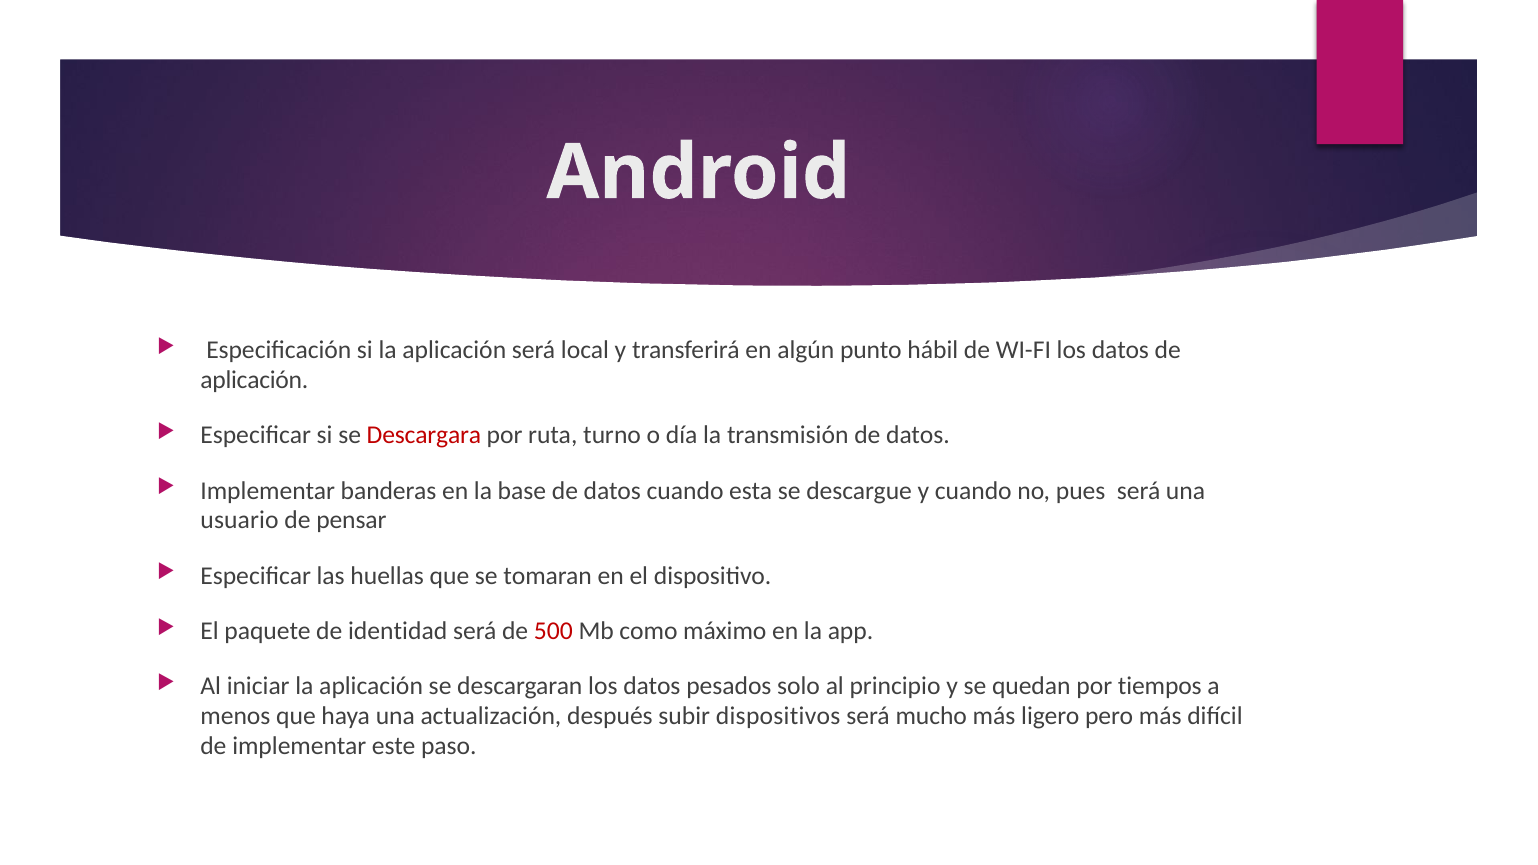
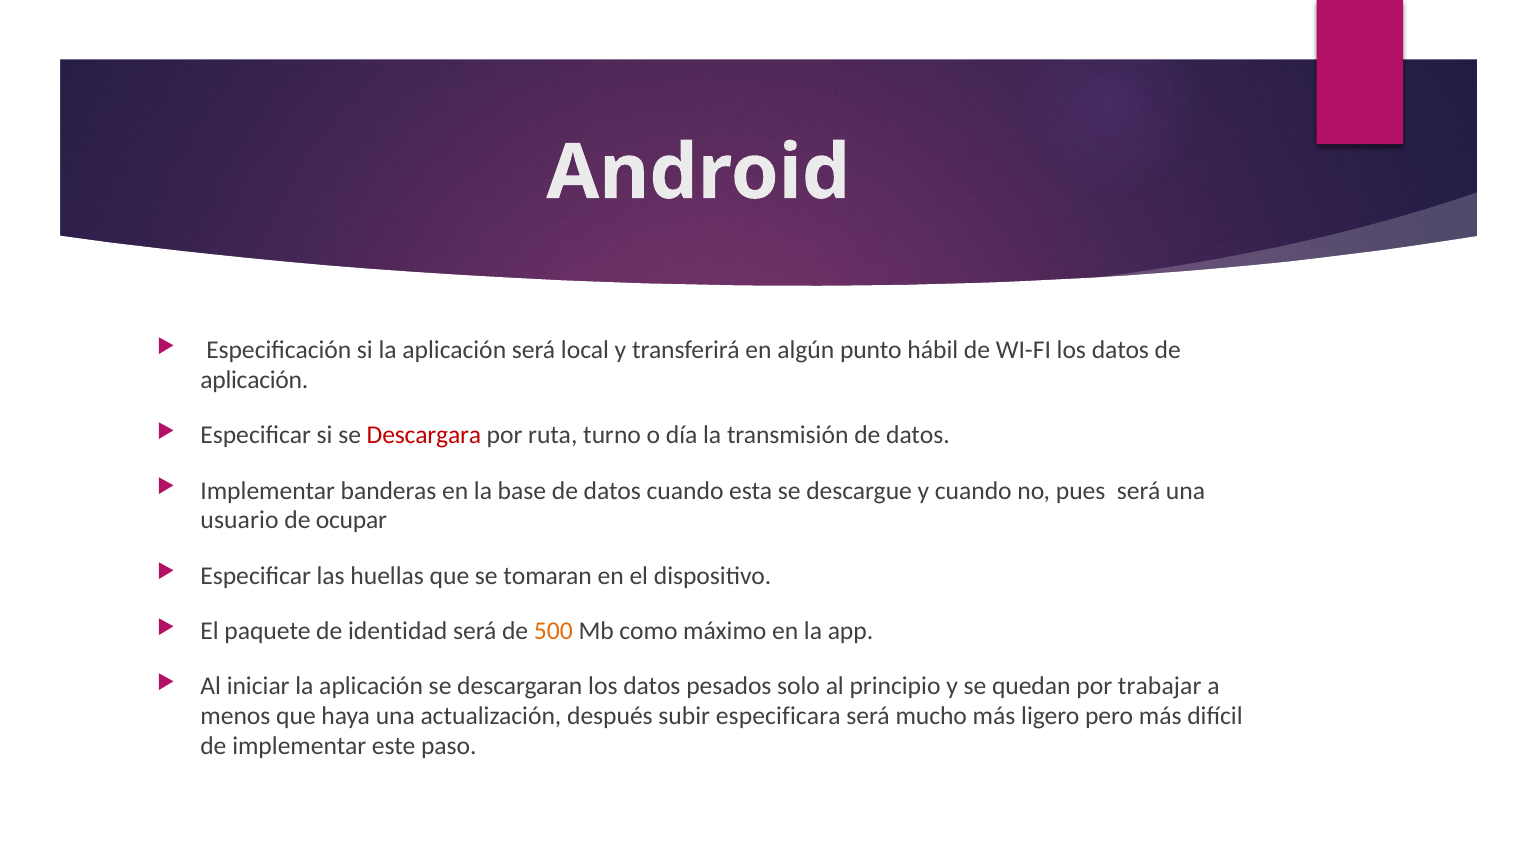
pensar: pensar -> ocupar (351, 520)
500 colour: red -> orange (553, 631)
tiempos: tiempos -> trabajar (1160, 687)
dispositivos: dispositivos -> especificara (778, 716)
